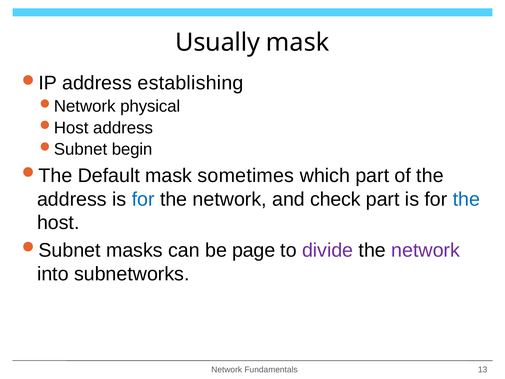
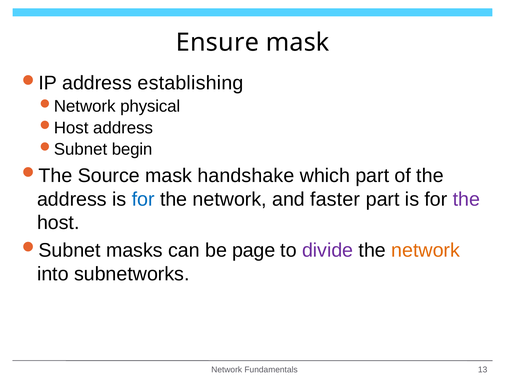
Usually: Usually -> Ensure (217, 42)
Default: Default -> Source (109, 175)
sometimes: sometimes -> handshake (246, 175)
check: check -> faster (335, 199)
the colour: blue -> purple (466, 199)
network colour: purple -> orange (426, 250)
